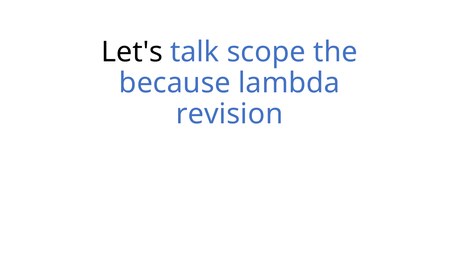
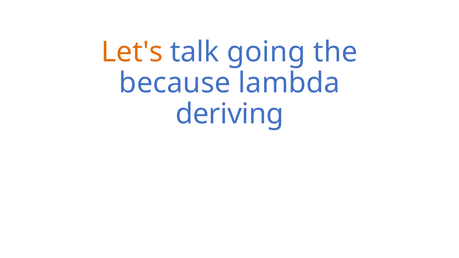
Let's colour: black -> orange (132, 52)
scope: scope -> going (266, 52)
revision: revision -> deriving (230, 114)
